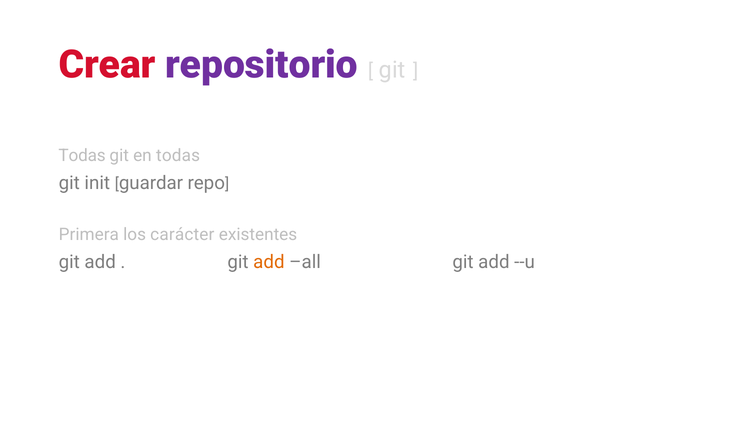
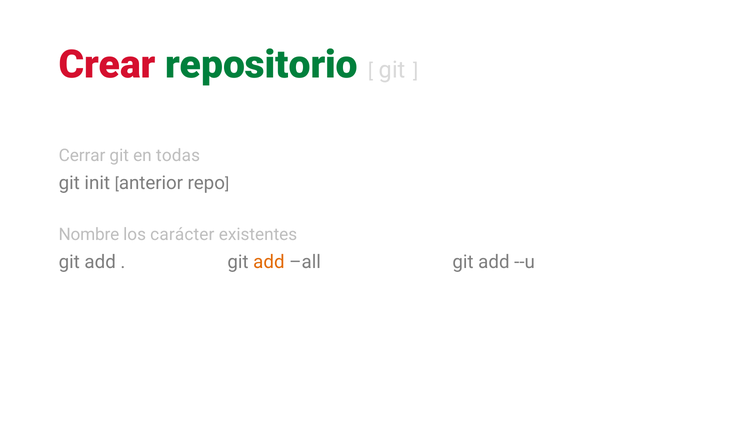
repositorio colour: purple -> green (262, 65)
Todas: Todas -> Cerrar (82, 156)
guardar: guardar -> anterior (151, 183)
Primera: Primera -> Nombre (89, 235)
